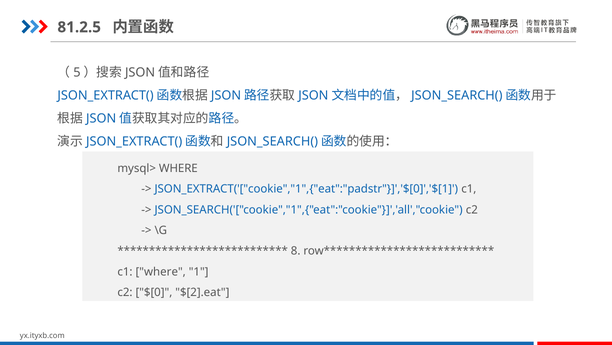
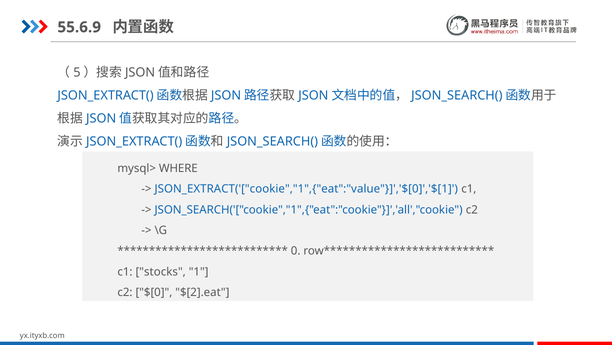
81.2.5: 81.2.5 -> 55.6.9 (79, 27)
JSON_EXTRACT('["cookie","1",{"eat":"padstr"}]','$[0]','$[1: JSON_EXTRACT('["cookie","1",{"eat":"padstr"}]','$[0]','$[1 -> JSON_EXTRACT('["cookie","1",{"eat":"value"}]','$[0]','$[1 (306, 189)
8: 8 -> 0 (296, 251)
c1 where: where -> stocks (161, 271)
